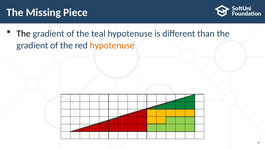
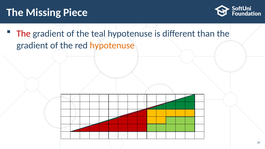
The colour: black -> red (24, 34)
